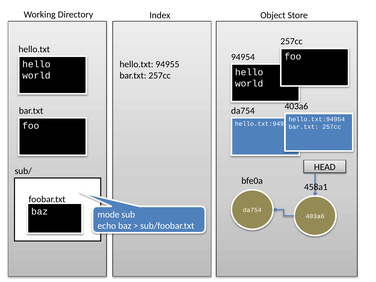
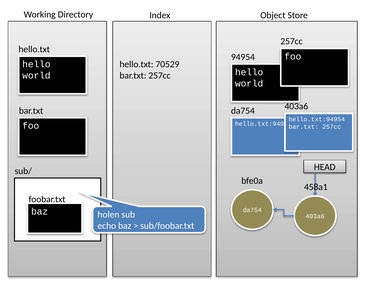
94955: 94955 -> 70529 (167, 64)
mode: mode -> holen (108, 215)
